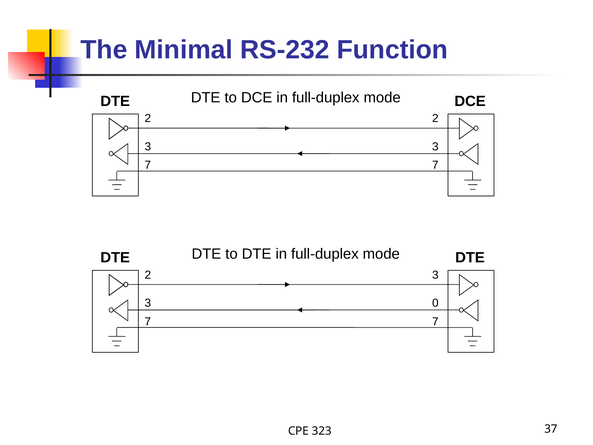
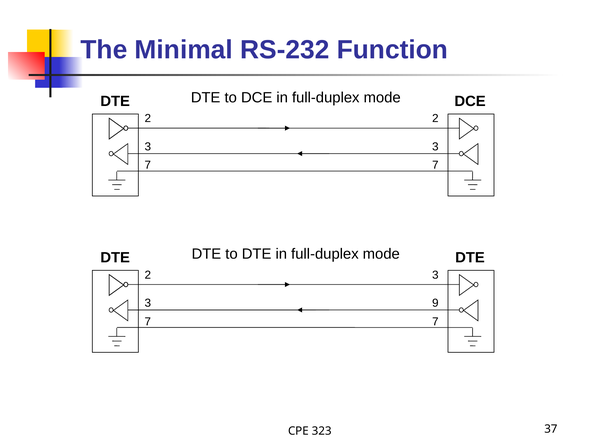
0: 0 -> 9 (435, 303)
